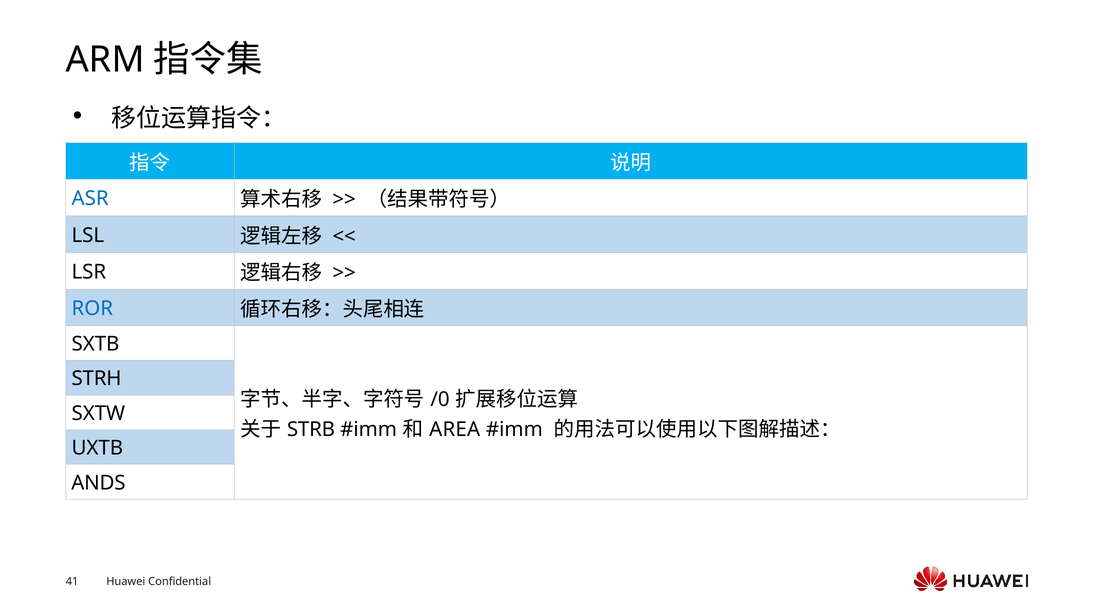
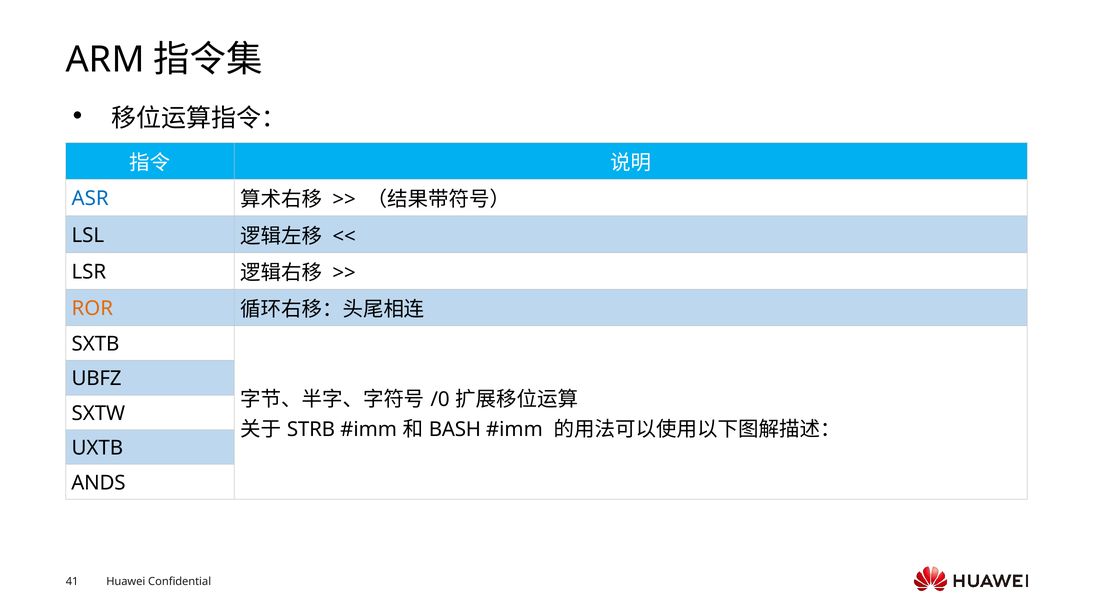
ROR colour: blue -> orange (92, 308)
STRH: STRH -> UBFZ (97, 379)
AREA: AREA -> BASH (455, 429)
